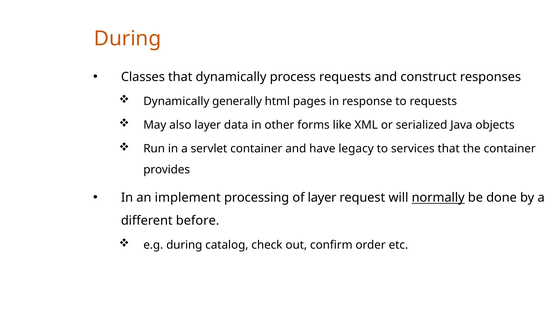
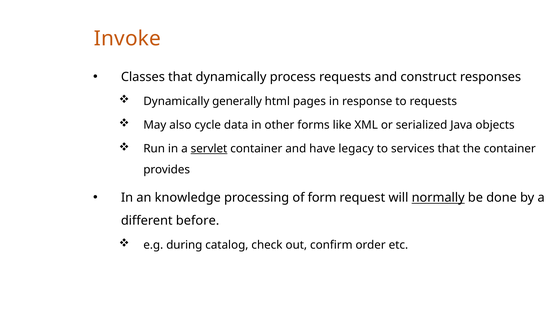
During: During -> Invoke (127, 38)
also layer: layer -> cycle (208, 125)
servlet underline: none -> present (209, 149)
implement: implement -> knowledge (188, 198)
of layer: layer -> form (322, 198)
